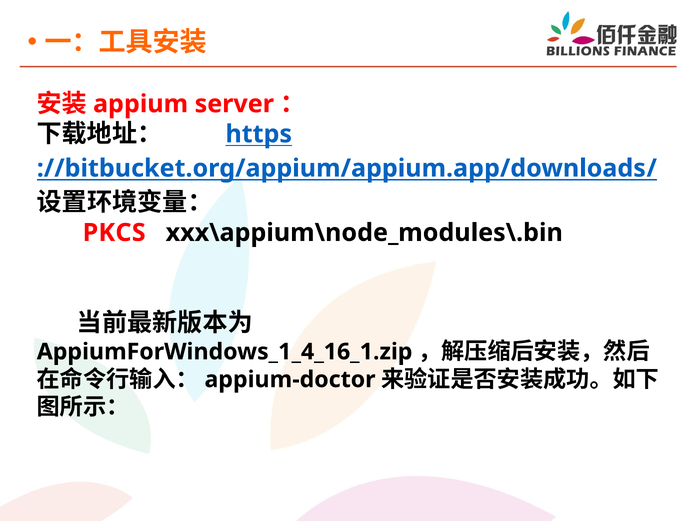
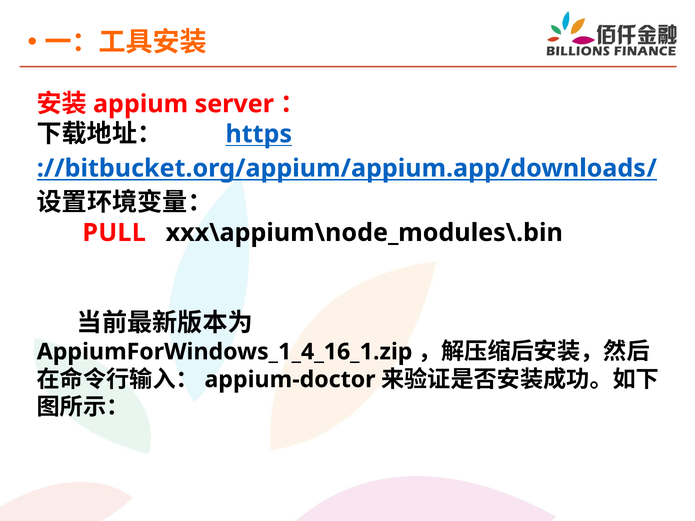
PKCS: PKCS -> PULL (114, 233)
